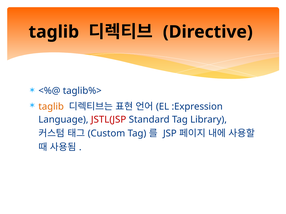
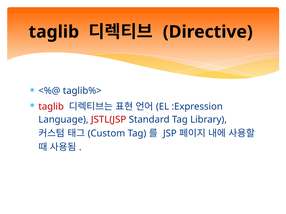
taglib colour: orange -> red (51, 107)
